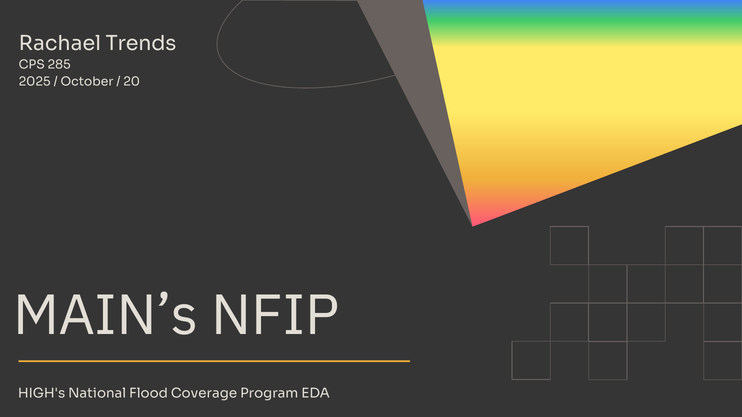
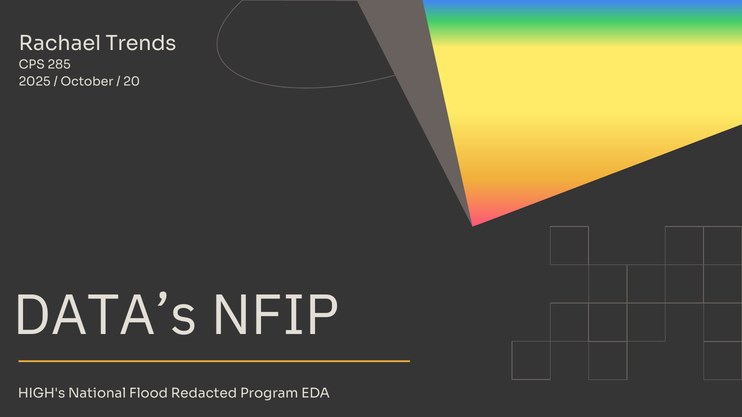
MAIN’s: MAIN’s -> DATA’s (106, 316)
Coverage: Coverage -> Redacted (204, 394)
